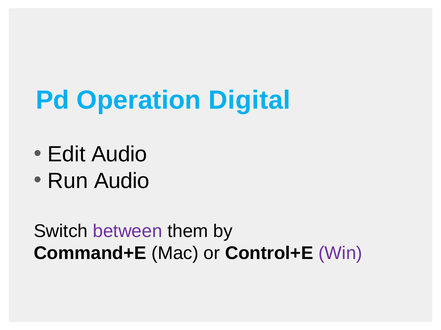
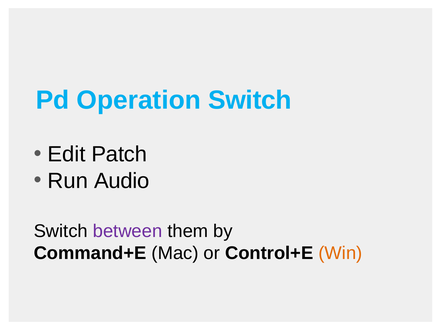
Operation Digital: Digital -> Switch (250, 100)
Edit Audio: Audio -> Patch (119, 155)
Win colour: purple -> orange (340, 254)
